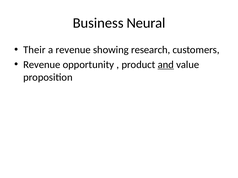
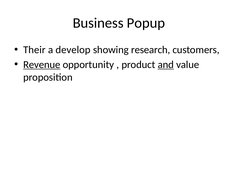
Neural: Neural -> Popup (146, 23)
a revenue: revenue -> develop (73, 50)
Revenue underline: none -> present (42, 65)
